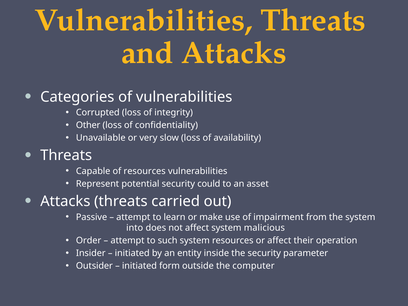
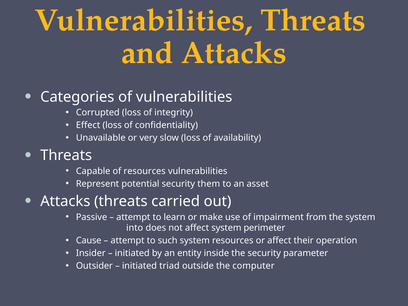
Other: Other -> Effect (88, 125)
could: could -> them (209, 184)
malicious: malicious -> perimeter (264, 228)
Order: Order -> Cause (89, 241)
form: form -> triad (169, 266)
